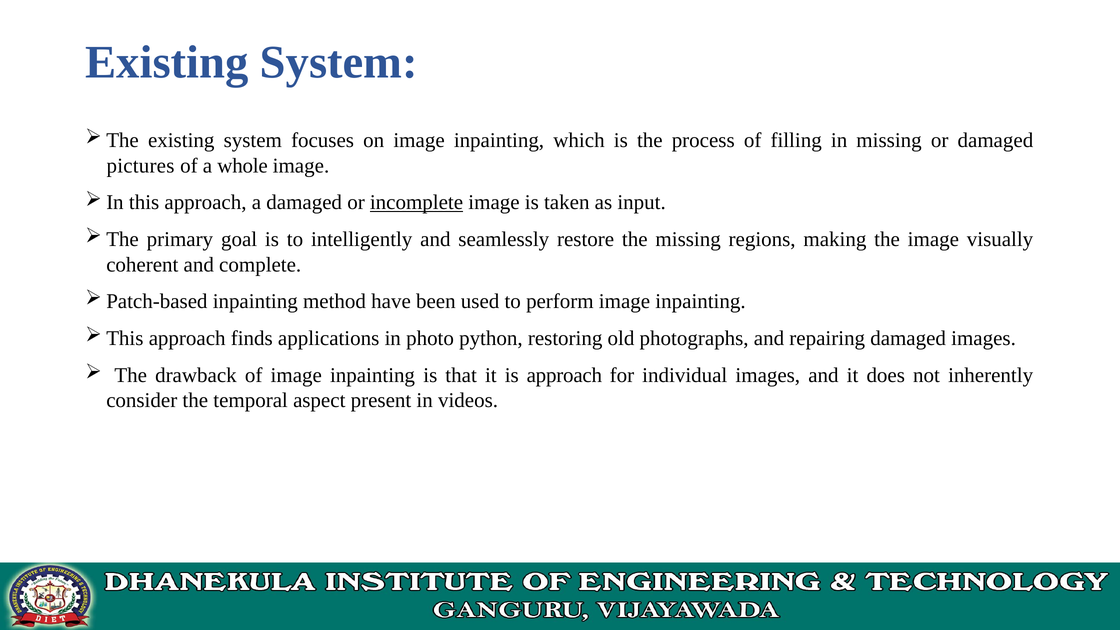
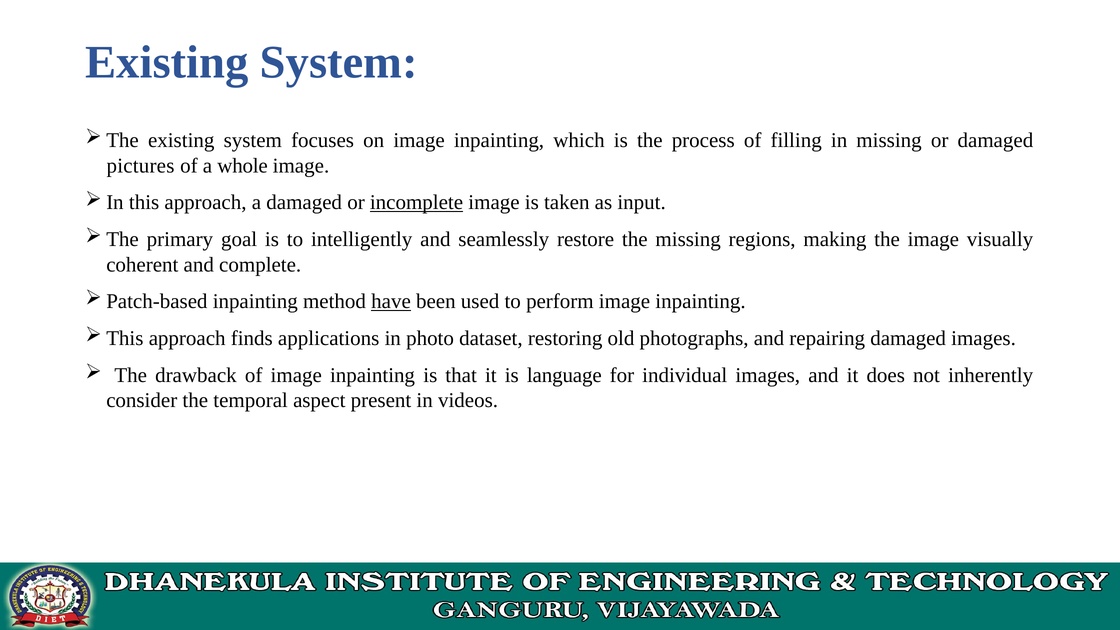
have underline: none -> present (391, 301)
python: python -> dataset (491, 338)
is approach: approach -> language (564, 375)
